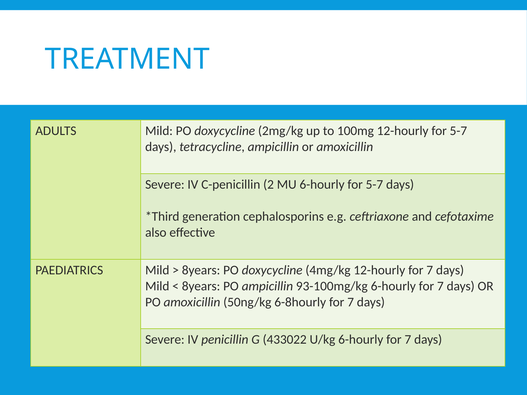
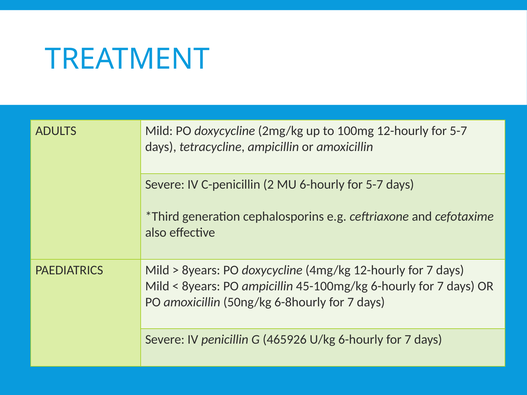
93-100mg/kg: 93-100mg/kg -> 45-100mg/kg (332, 286)
433022: 433022 -> 465926 (285, 340)
